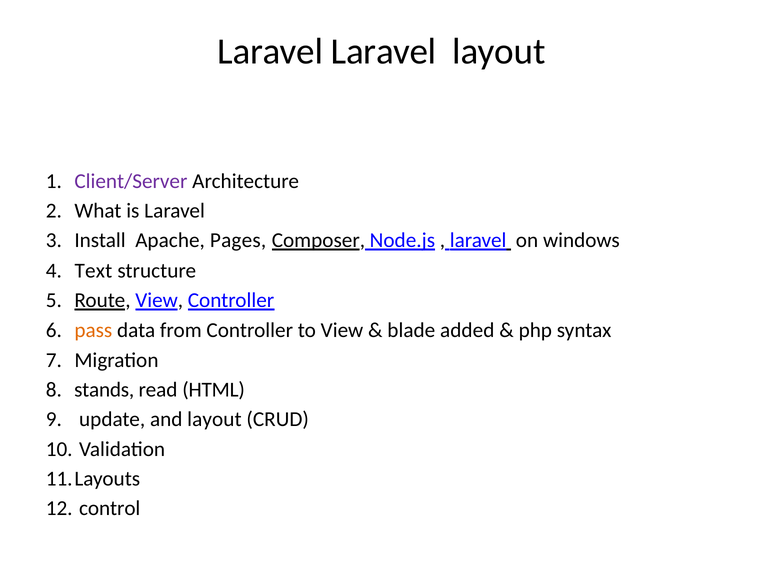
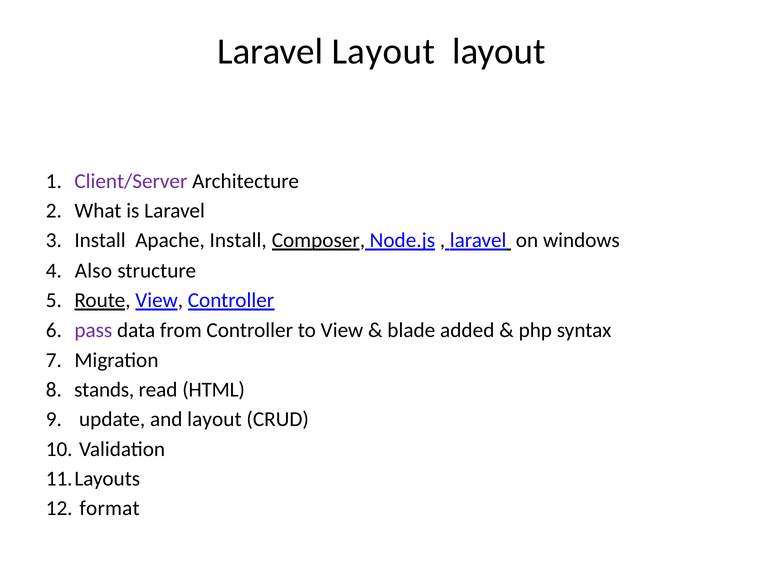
Laravel Laravel: Laravel -> Layout (383, 52)
Apache Pages: Pages -> Install (238, 241)
Text: Text -> Also (93, 271)
pass colour: orange -> purple (93, 331)
control: control -> format (110, 509)
